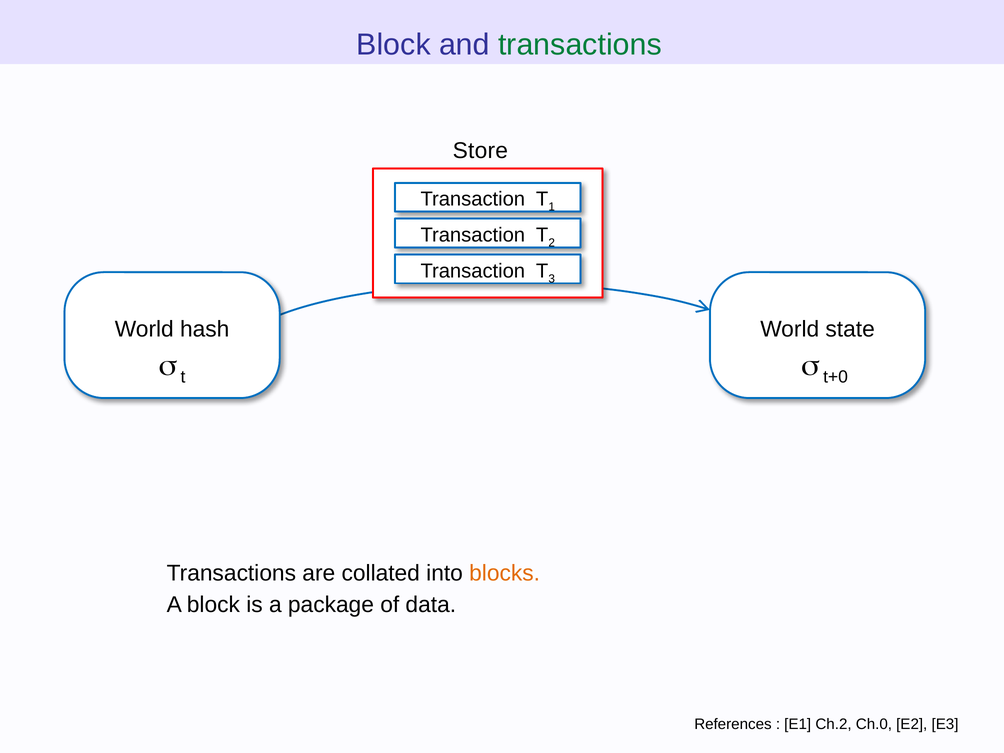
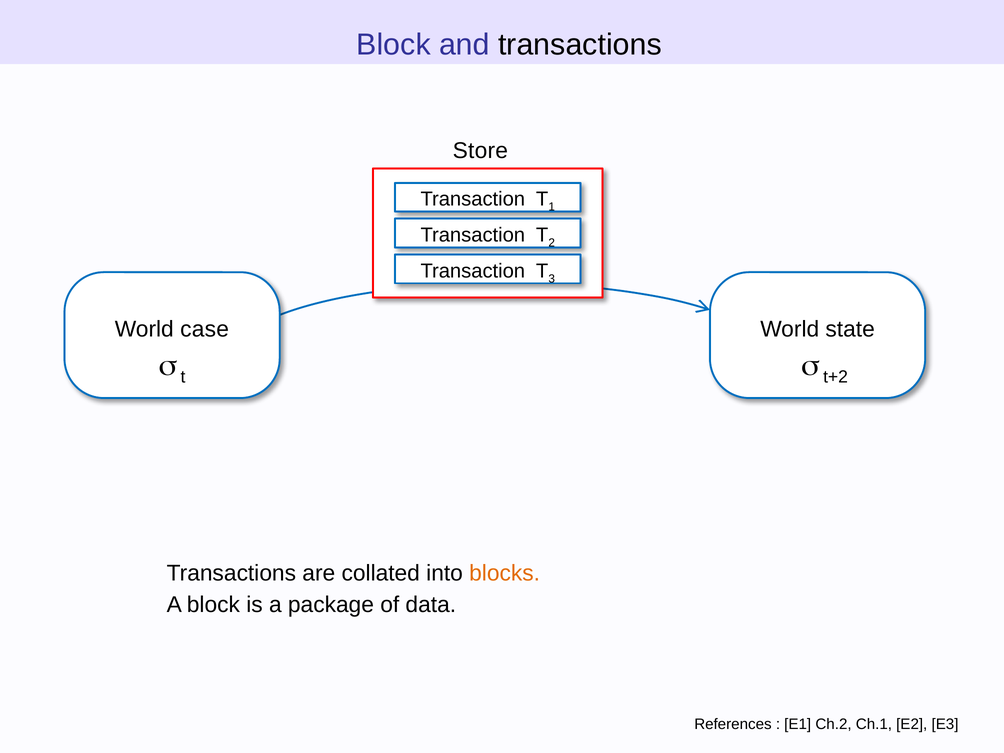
transactions colour: green -> black (580, 45)
hash: hash -> case (205, 329)
t+0: t+0 -> t+2 (836, 377)
Ch.0: Ch.0 -> Ch.1 (874, 724)
